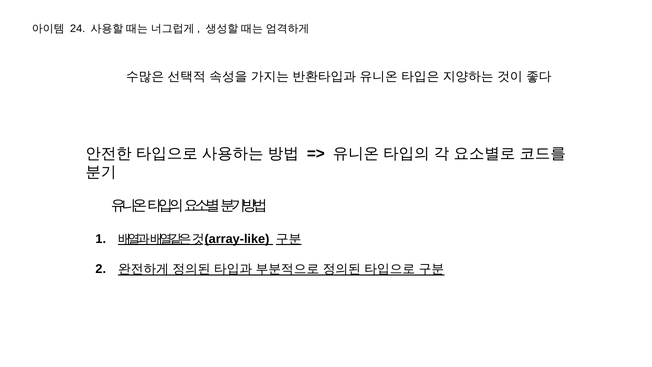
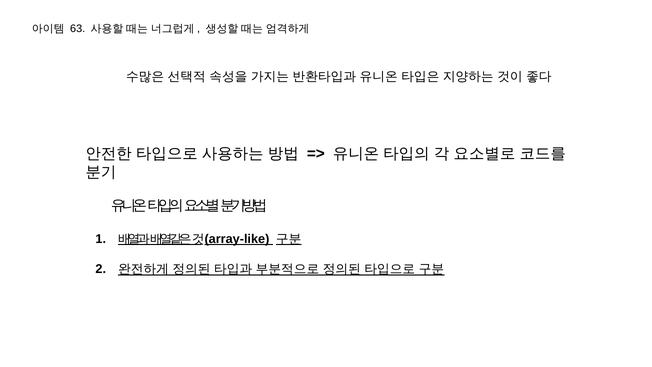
24: 24 -> 63 (78, 29)
